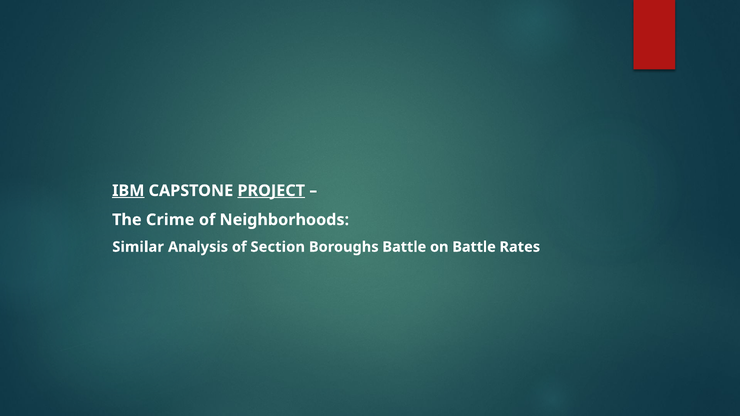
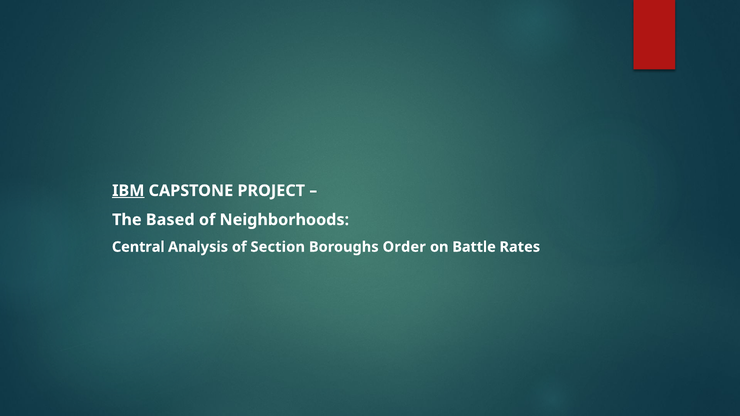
PROJECT underline: present -> none (271, 191)
Crime: Crime -> Based (170, 220)
Similar: Similar -> Central (138, 247)
Boroughs Battle: Battle -> Order (404, 247)
